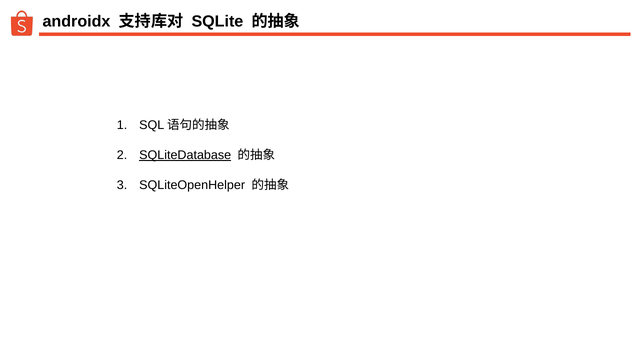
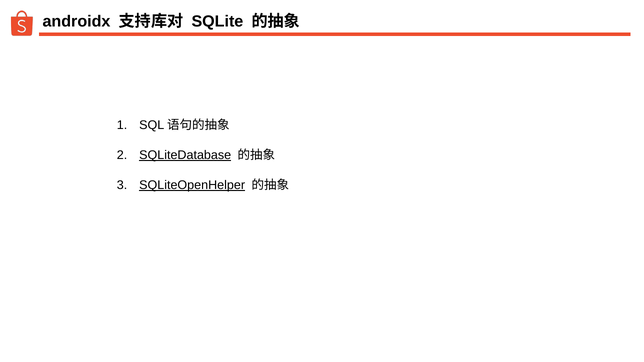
SQLiteOpenHelper underline: none -> present (192, 185)
